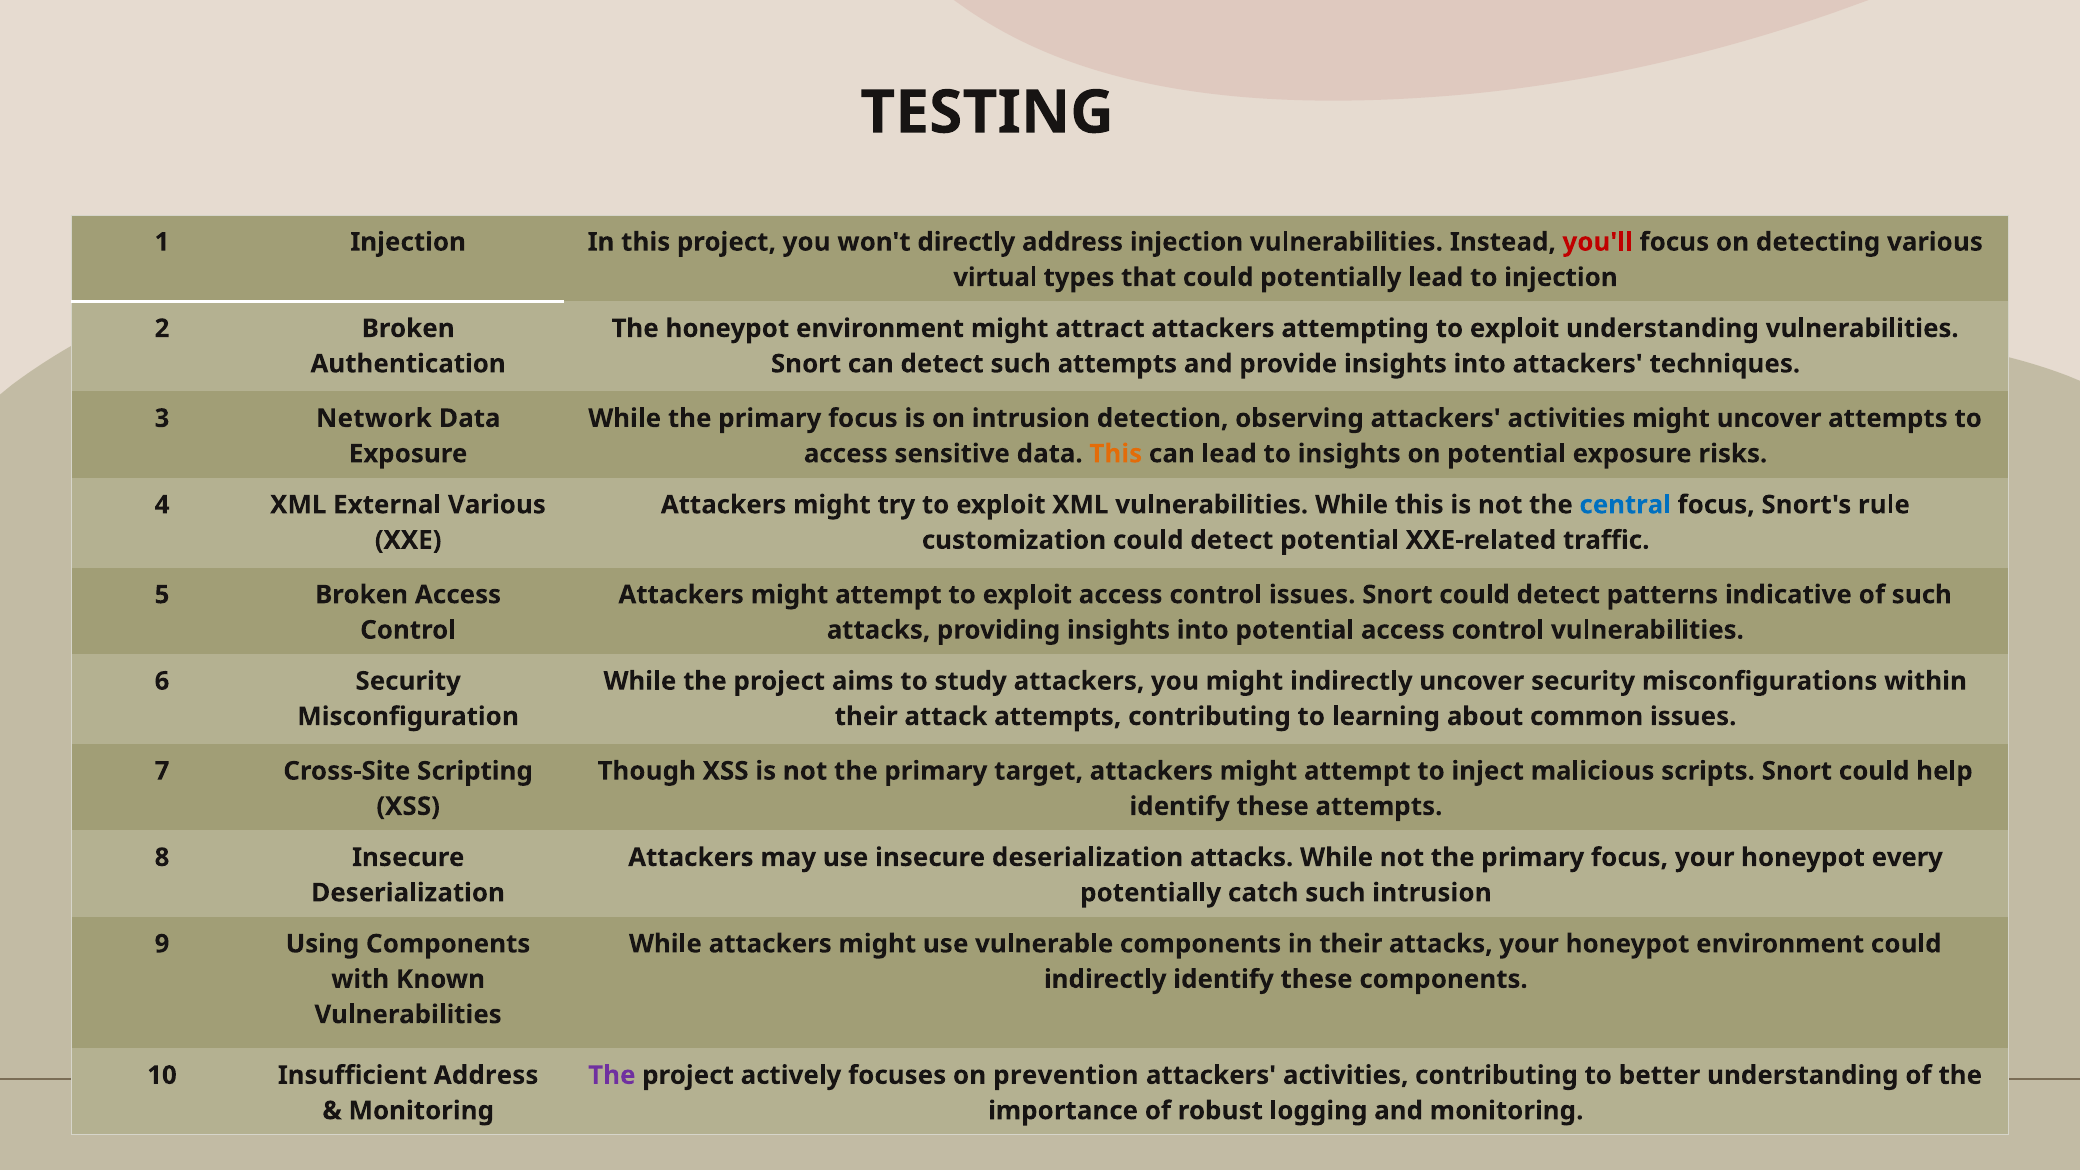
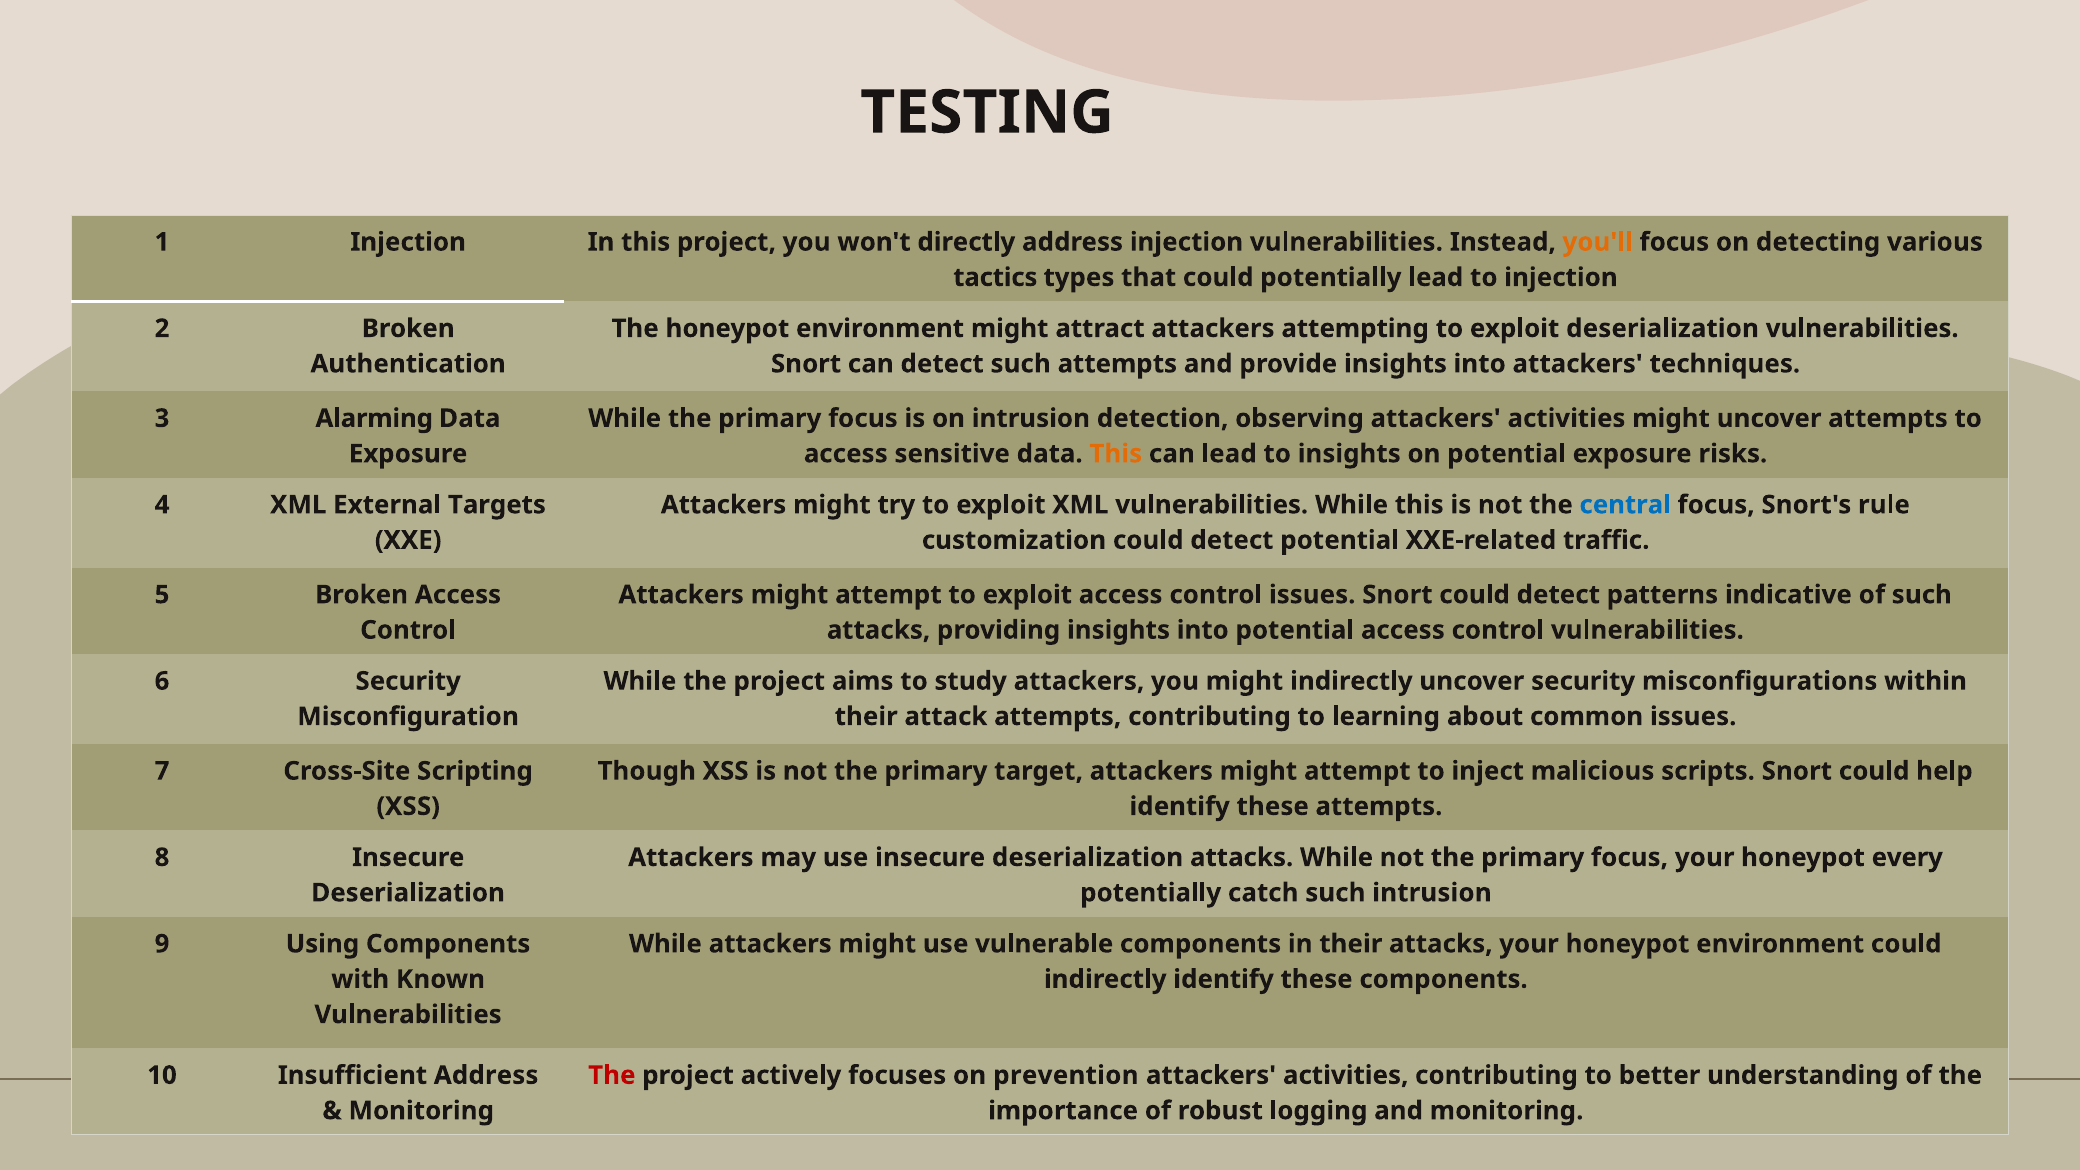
you'll colour: red -> orange (1598, 242)
virtual: virtual -> tactics (995, 277)
exploit understanding: understanding -> deserialization (1663, 328)
Network: Network -> Alarming (374, 418)
External Various: Various -> Targets (497, 505)
The colour: purple -> red (612, 1075)
